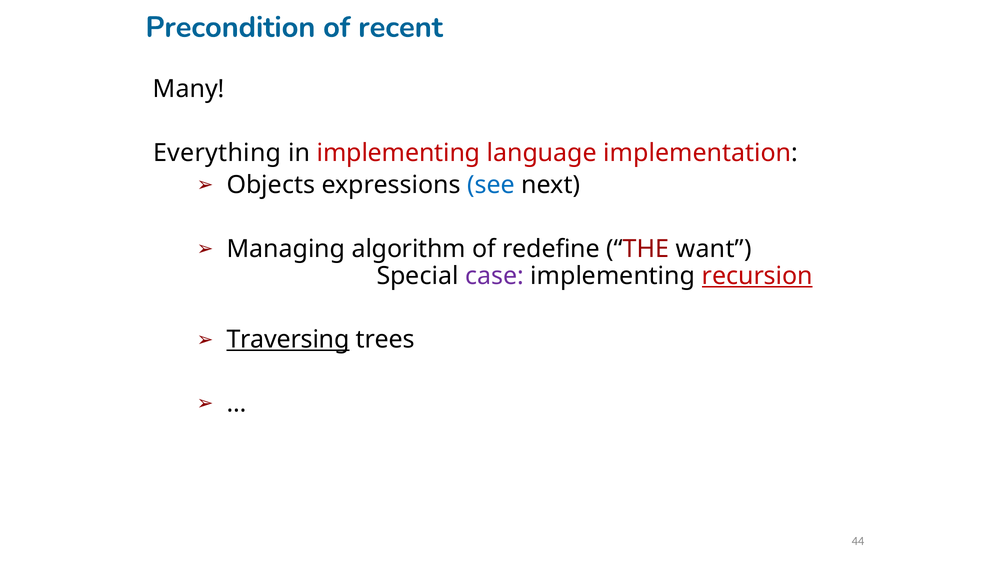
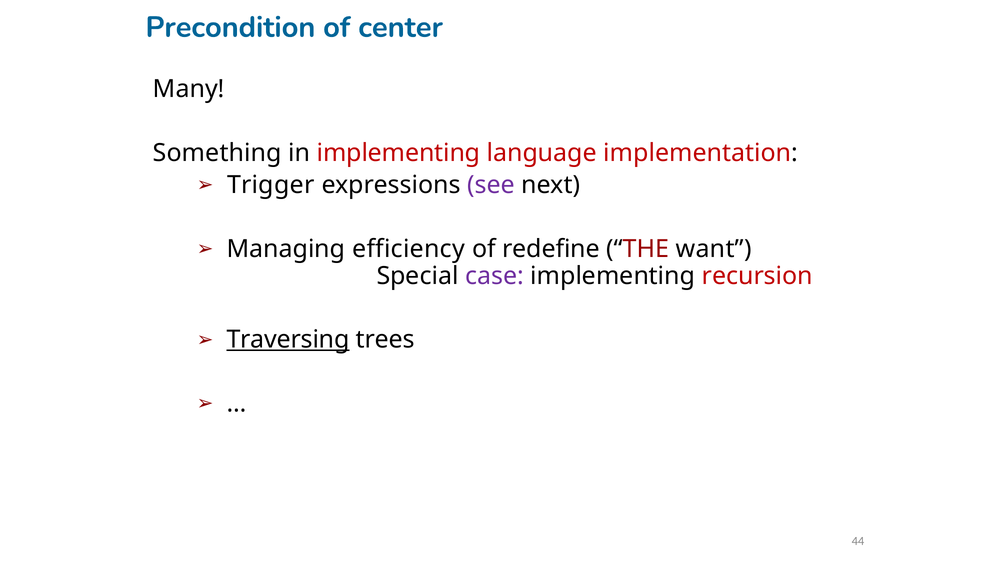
recent: recent -> center (401, 27)
Everything: Everything -> Something (217, 153)
Objects: Objects -> Trigger (271, 185)
see colour: blue -> purple (491, 185)
algorithm: algorithm -> efficiency (409, 249)
recursion underline: present -> none (757, 276)
